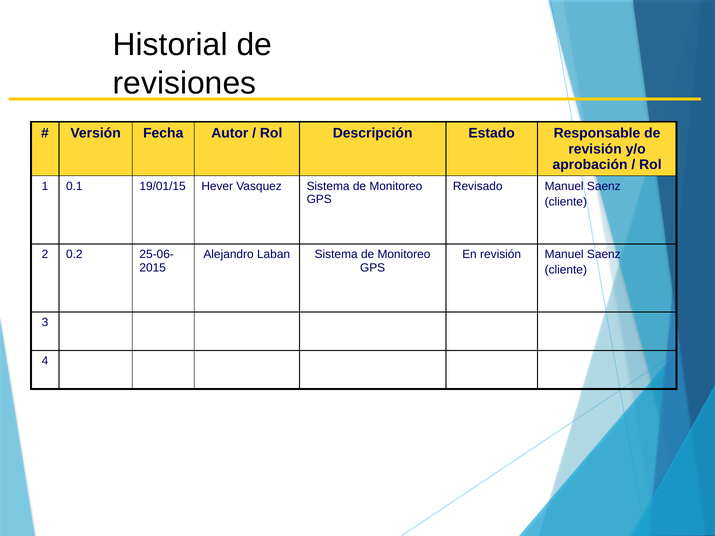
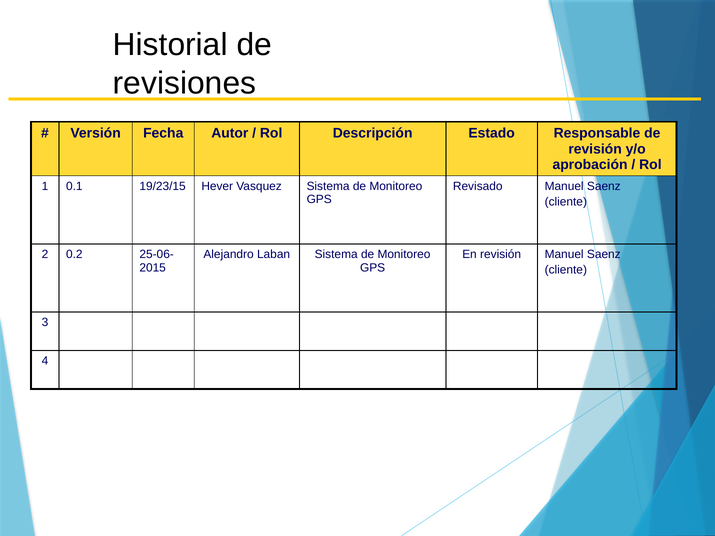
19/01/15: 19/01/15 -> 19/23/15 (163, 186)
